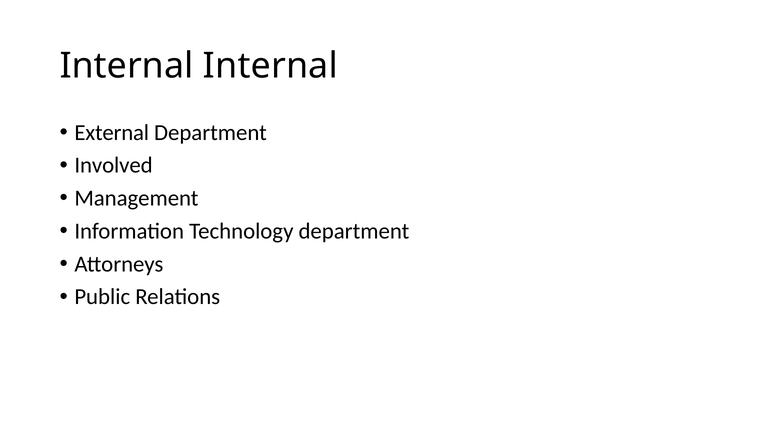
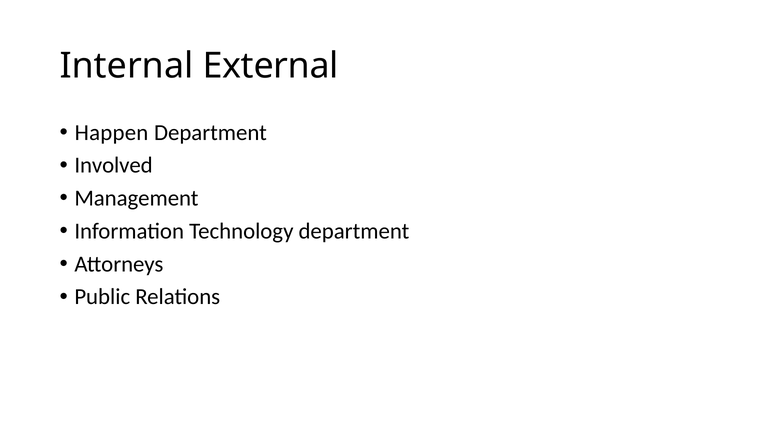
Internal Internal: Internal -> External (271, 66)
External: External -> Happen (112, 132)
